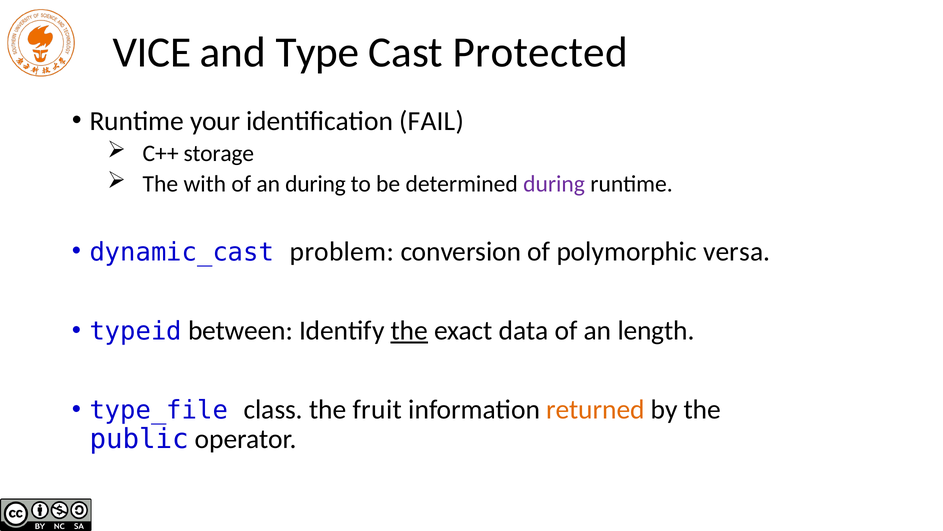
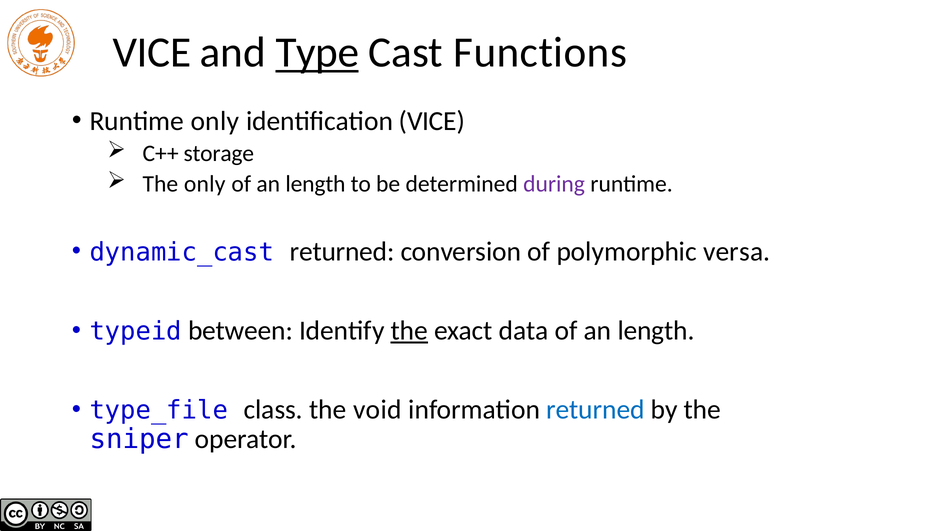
Type underline: none -> present (317, 52)
Protected: Protected -> Functions (540, 52)
Runtime your: your -> only (215, 121)
identification FAIL: FAIL -> VICE (432, 121)
The with: with -> only (205, 184)
during: during -> length (315, 184)
dynamic_cast problem: problem -> returned (342, 251)
fruit: fruit -> void (377, 409)
returned colour: orange -> blue (595, 409)
public: public -> sniper (139, 439)
